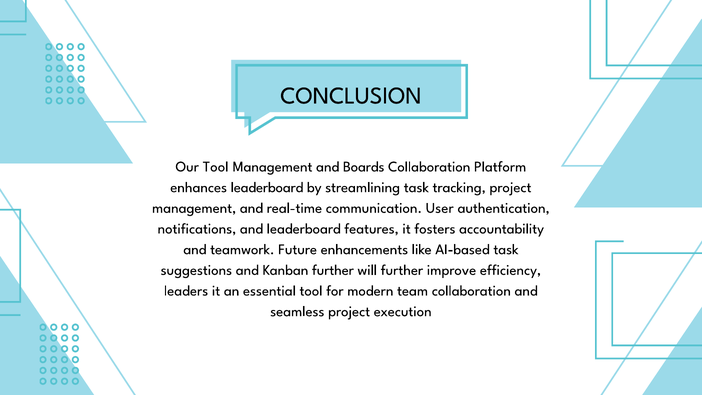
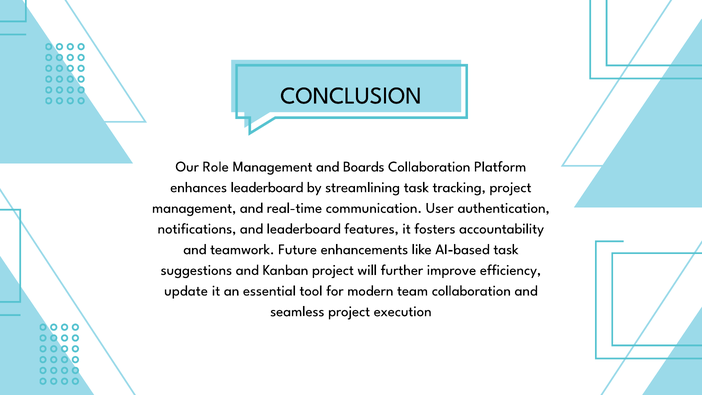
Our Tool: Tool -> Role (216, 167)
Kanban further: further -> project (333, 270)
leaders: leaders -> update (186, 291)
